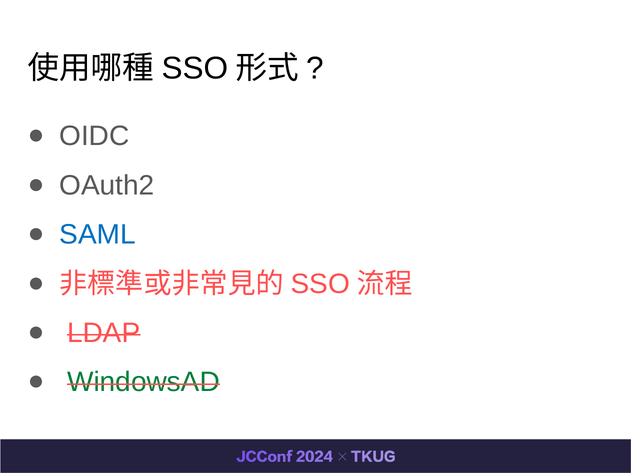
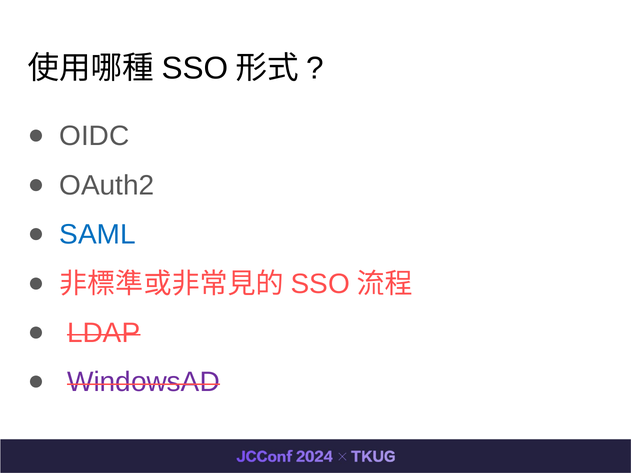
WindowsAD colour: green -> purple (144, 382)
